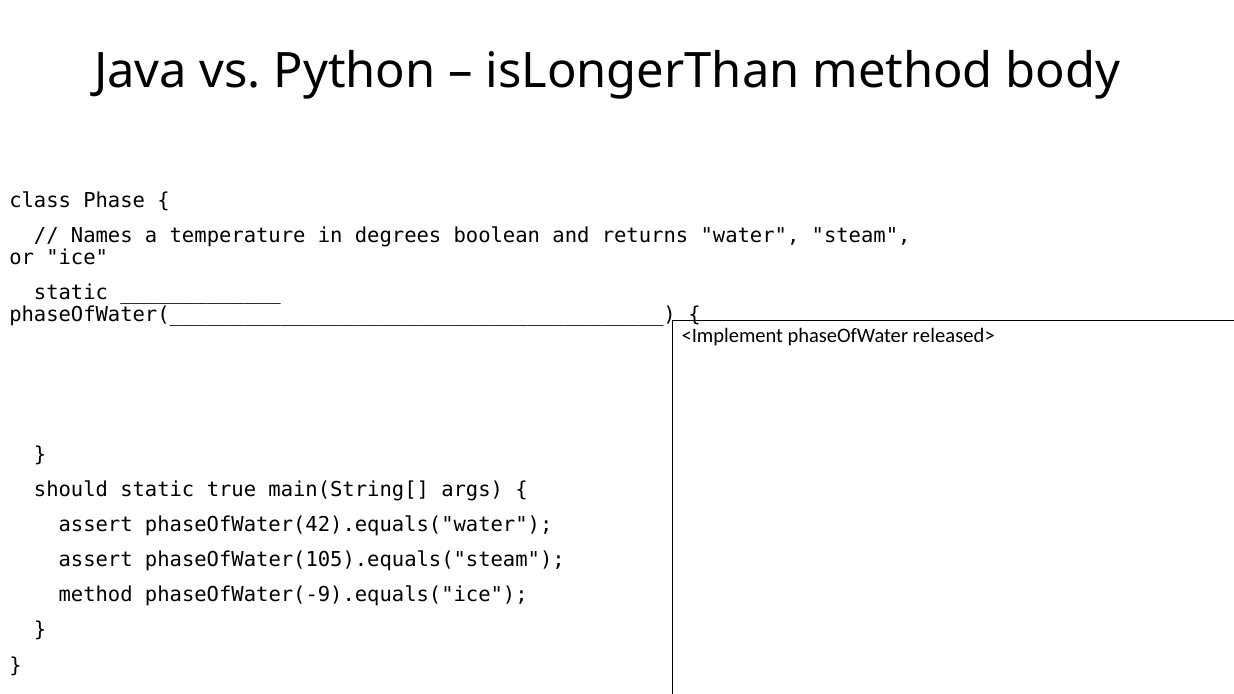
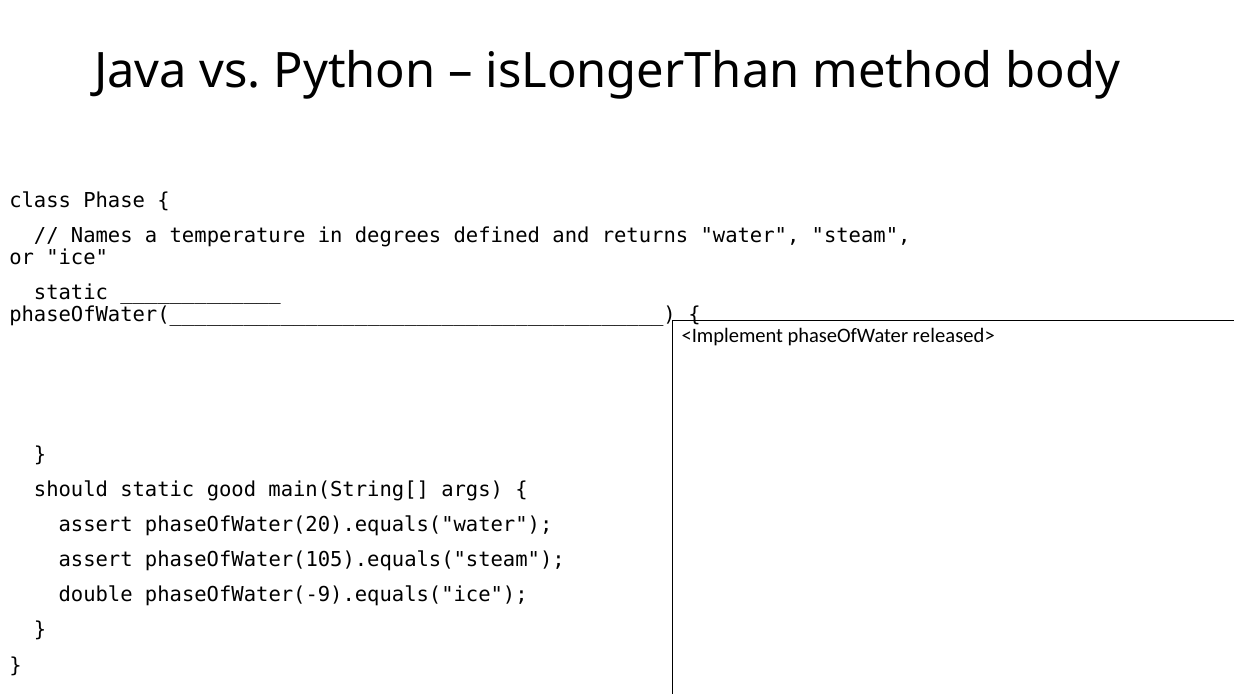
boolean: boolean -> defined (497, 235)
true: true -> good (231, 490)
phaseOfWater(42).equals("water: phaseOfWater(42).equals("water -> phaseOfWater(20).equals("water (349, 525)
method: method -> double (96, 595)
